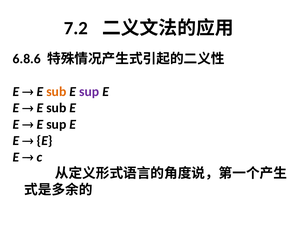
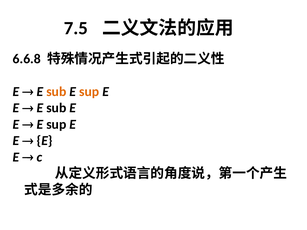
7.2: 7.2 -> 7.5 (76, 28)
6.8.6: 6.8.6 -> 6.6.8 (27, 59)
sup colour: purple -> orange (89, 92)
